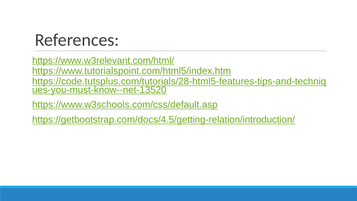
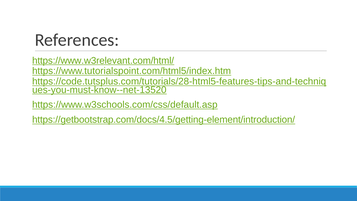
https://getbootstrap.com/docs/4.5/getting-relation/introduction/: https://getbootstrap.com/docs/4.5/getting-relation/introduction/ -> https://getbootstrap.com/docs/4.5/getting-element/introduction/ (164, 120)
